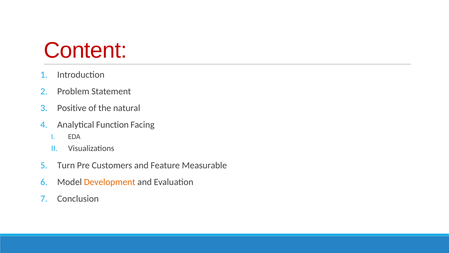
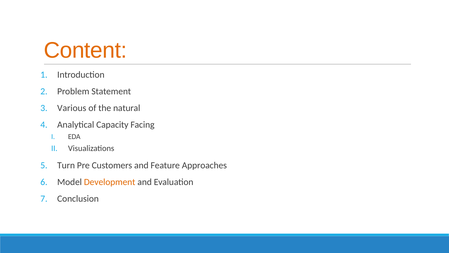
Content colour: red -> orange (85, 50)
Positive: Positive -> Various (72, 108)
Function: Function -> Capacity (112, 125)
Measurable: Measurable -> Approaches (204, 165)
